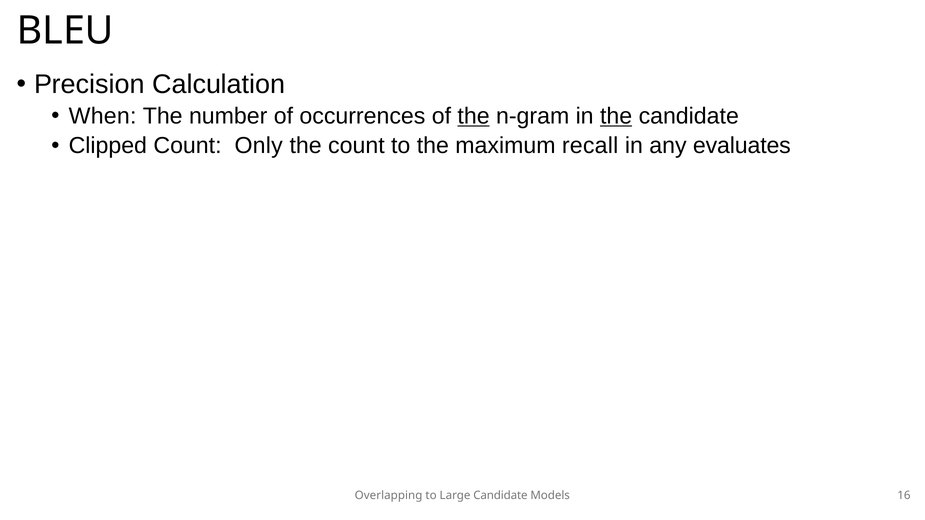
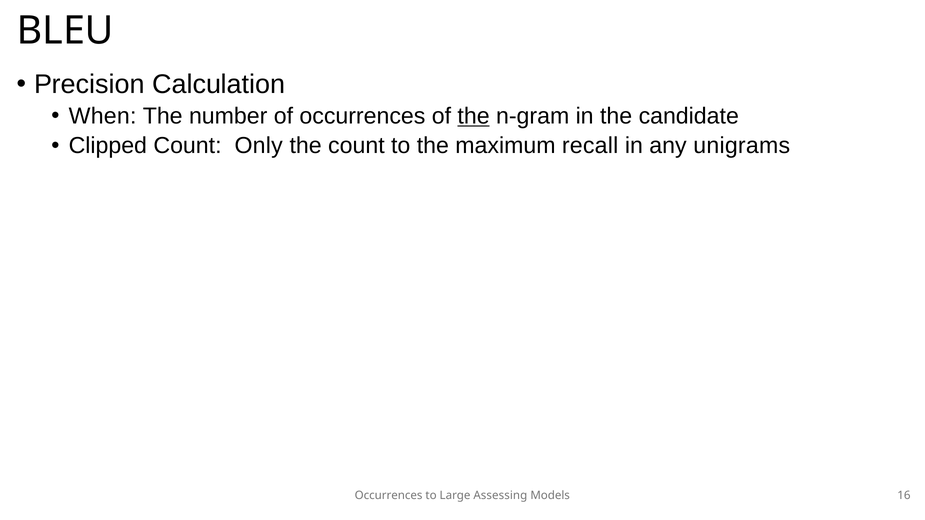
the underline: present -> none (616, 116)
evaluates: evaluates -> unigrams (742, 146)
Overlapping: Overlapping -> Occurrences (389, 496)
Large Candidate: Candidate -> Assessing (500, 496)
